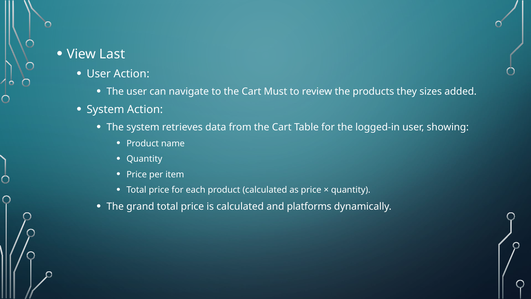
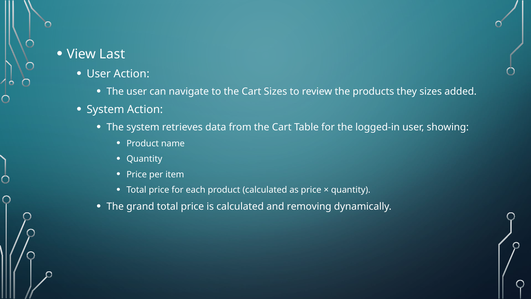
Cart Must: Must -> Sizes (275, 91)
platforms: platforms -> removing (309, 206)
